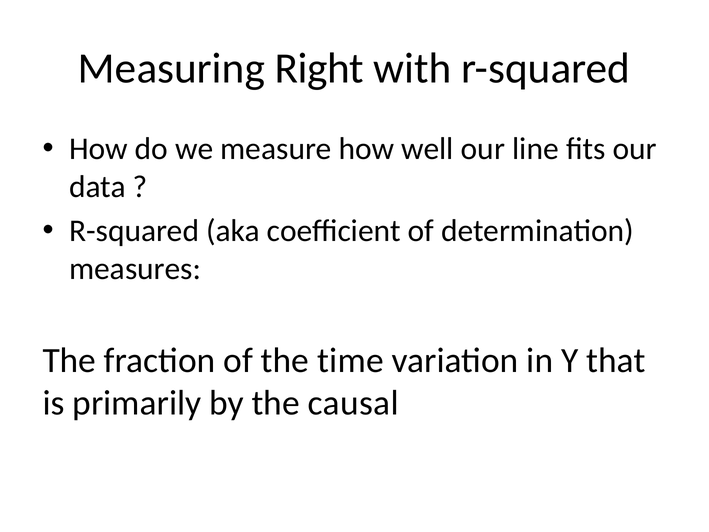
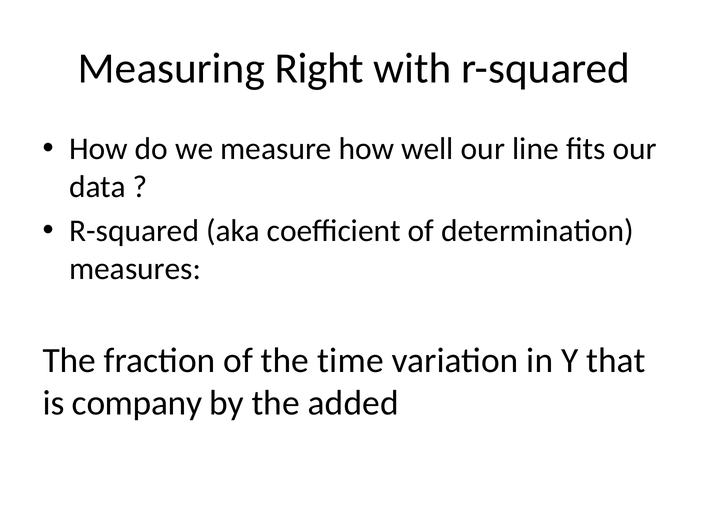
primarily: primarily -> company (137, 403)
causal: causal -> added (353, 403)
